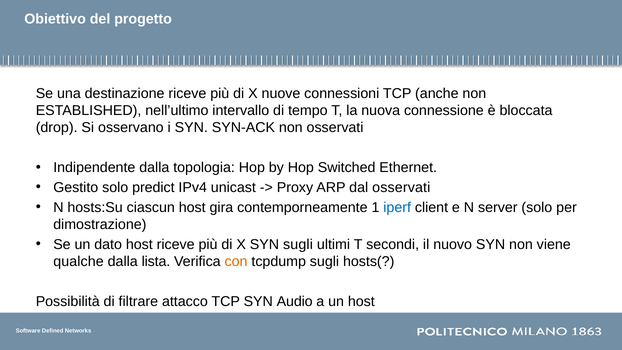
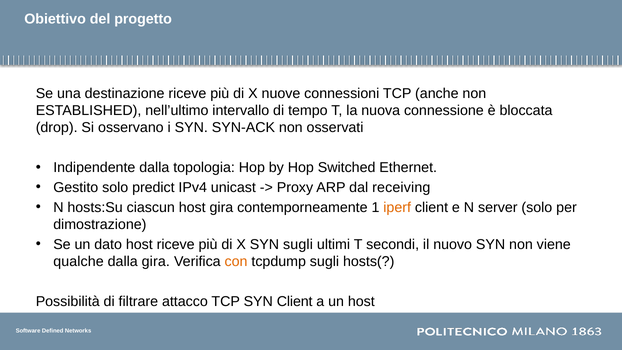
dal osservati: osservati -> receiving (401, 187)
iperf colour: blue -> orange (397, 207)
dalla lista: lista -> gira (156, 261)
SYN Audio: Audio -> Client (295, 301)
